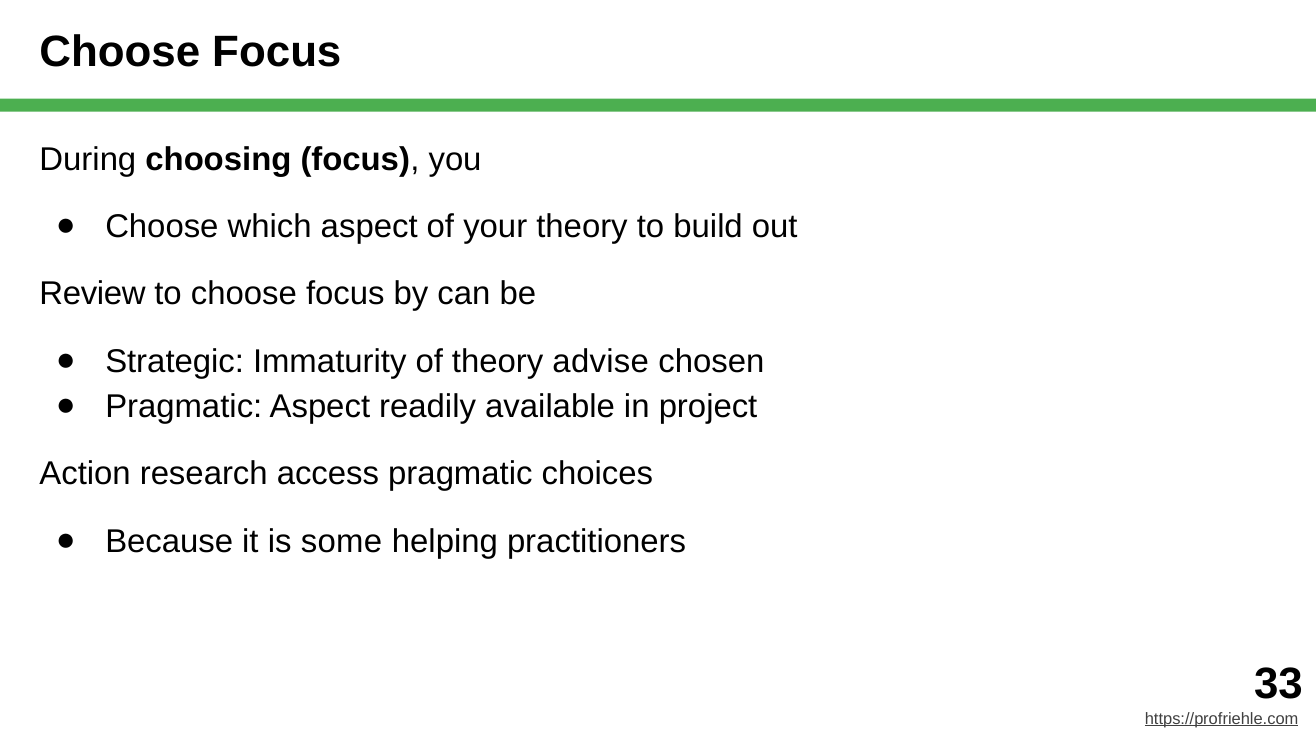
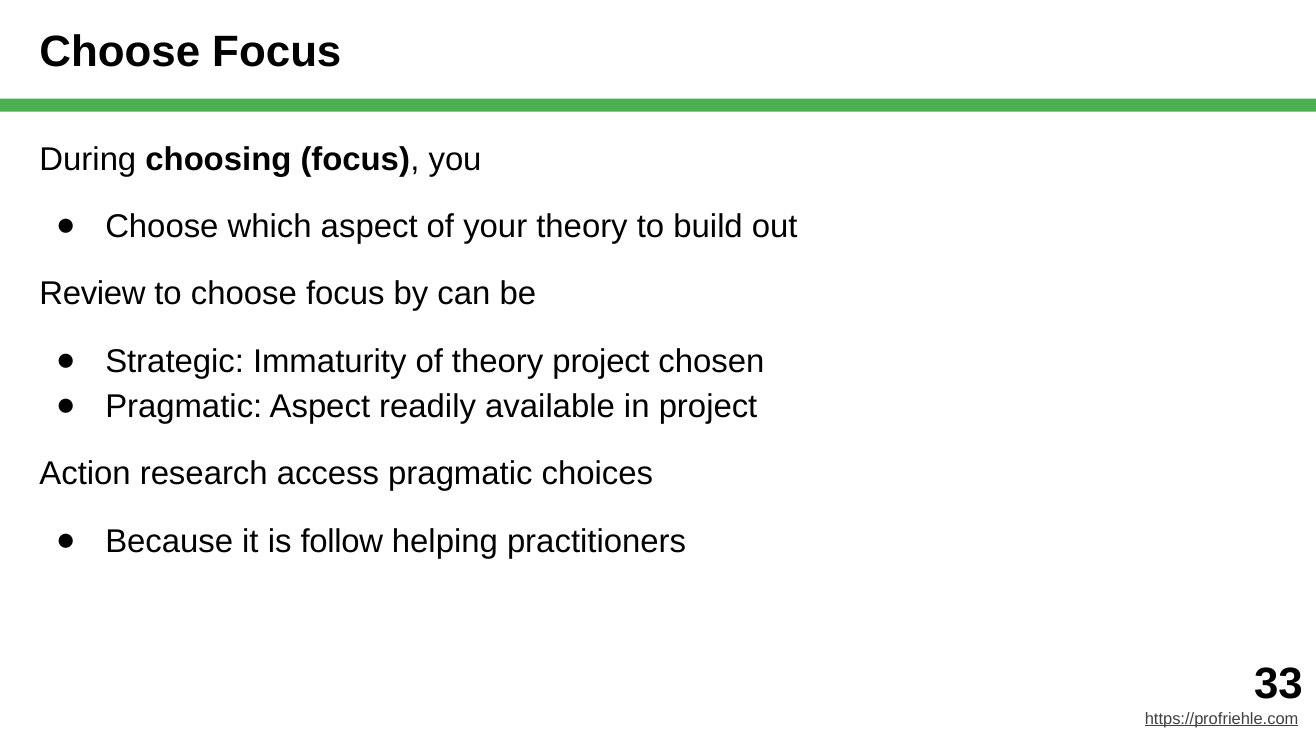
theory advise: advise -> project (601, 361)
some: some -> follow (342, 541)
